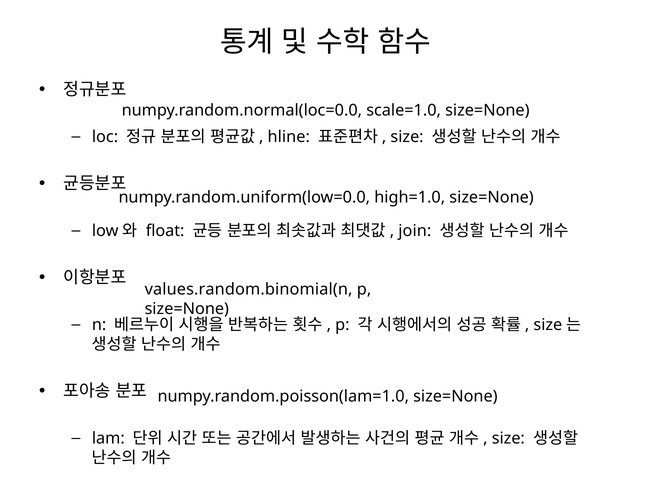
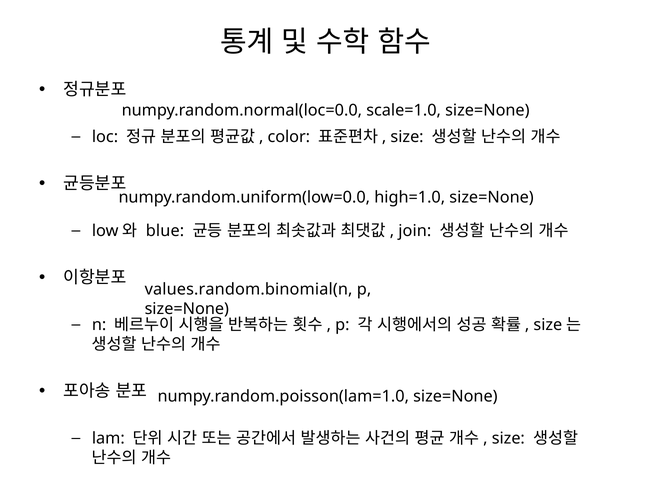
hline: hline -> color (289, 137)
float: float -> blue (165, 231)
